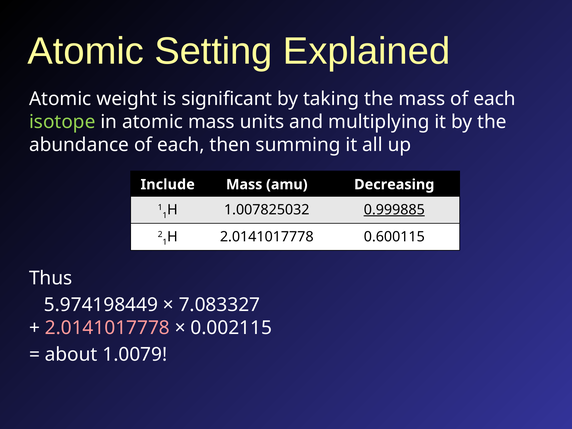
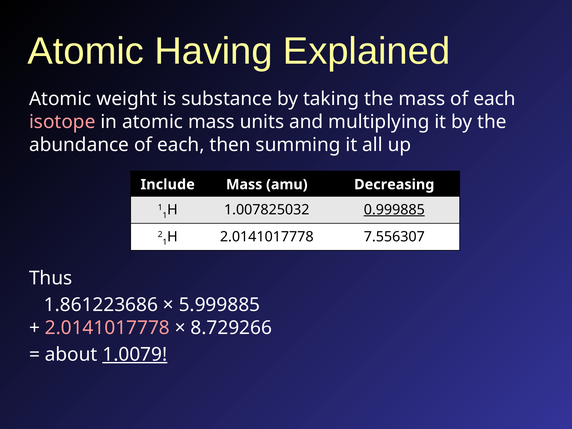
Setting: Setting -> Having (214, 51)
significant: significant -> substance (227, 99)
isotope colour: light green -> pink (62, 122)
0.600115: 0.600115 -> 7.556307 (394, 237)
5.974198449: 5.974198449 -> 1.861223686 (101, 305)
7.083327: 7.083327 -> 5.999885 (219, 305)
0.002115: 0.002115 -> 8.729266 (231, 328)
1.0079 underline: none -> present (135, 354)
